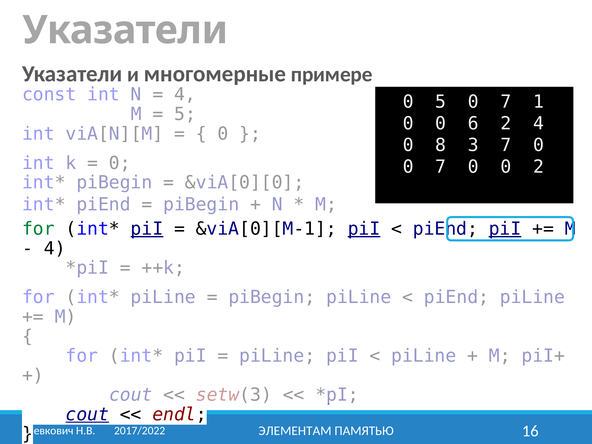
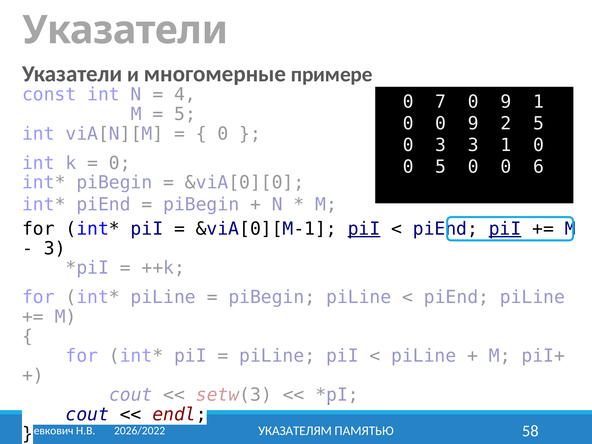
0 5: 5 -> 7 (441, 102)
7: 7 -> 9 (506, 102)
0 0 6: 6 -> 9 (473, 124)
2 4: 4 -> 5 (539, 124)
0 8: 8 -> 3 (441, 145)
3 7: 7 -> 1 (506, 145)
7: 7 -> 5 (441, 167)
0 2: 2 -> 6 (539, 167)
for colour: green -> black (38, 229)
piI underline: present -> none (147, 229)
4: 4 -> 3 (55, 248)
cout underline: present -> none (87, 414)
ЭЛЕМЕНТАМ: ЭЛЕМЕНТАМ -> УКАЗАТЕЛЯМ (295, 431)
16: 16 -> 58 (530, 431)
2017/2022: 2017/2022 -> 2026/2022 (140, 431)
